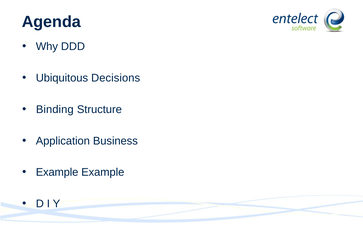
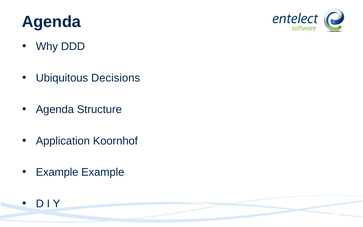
Binding: Binding -> Agenda (55, 109)
Business: Business -> Koornhof (115, 141)
